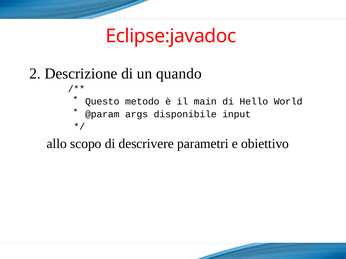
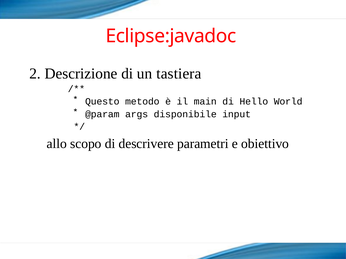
quando: quando -> tastiera (179, 74)
